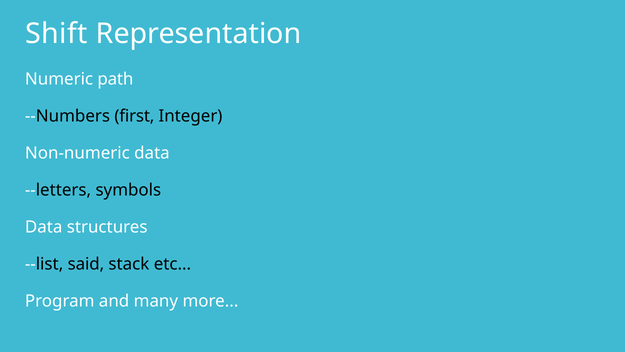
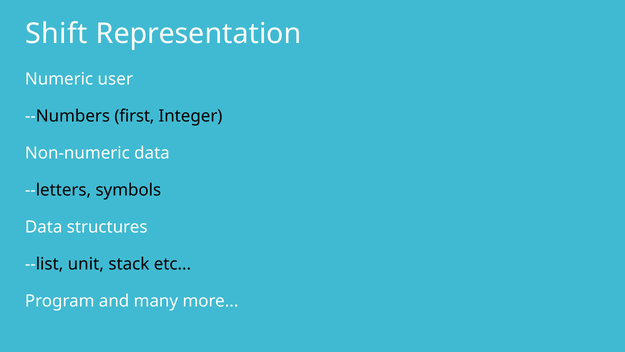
path: path -> user (115, 79)
said: said -> unit (86, 264)
